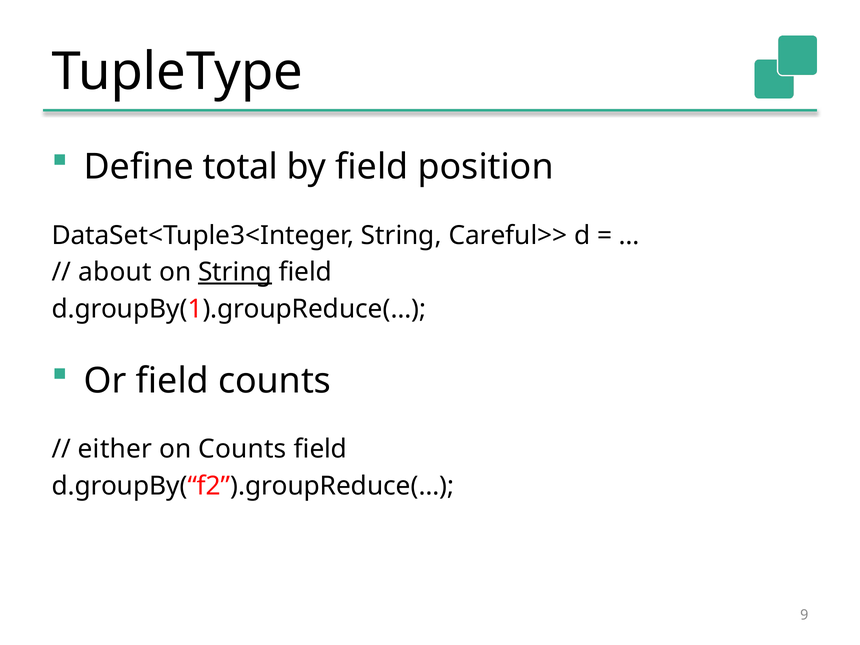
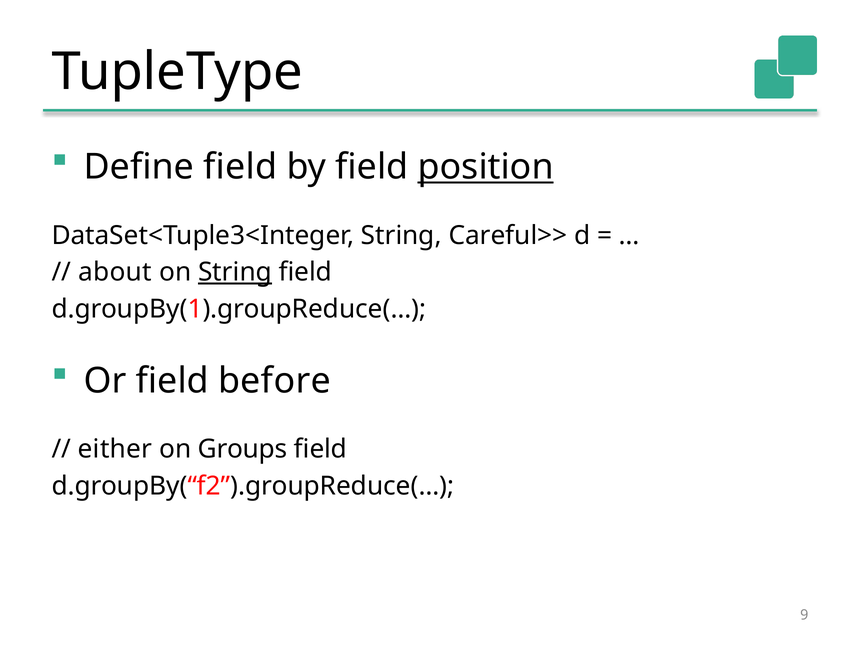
Define total: total -> field (240, 167)
position underline: none -> present (486, 167)
field counts: counts -> before (274, 381)
on Counts: Counts -> Groups (243, 449)
